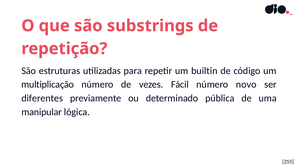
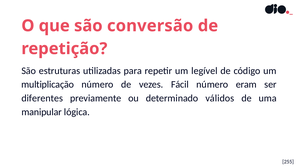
substrings: substrings -> conversão (150, 26)
builtin: builtin -> legível (204, 71)
novo: novo -> eram (246, 84)
pública: pública -> válidos (220, 98)
